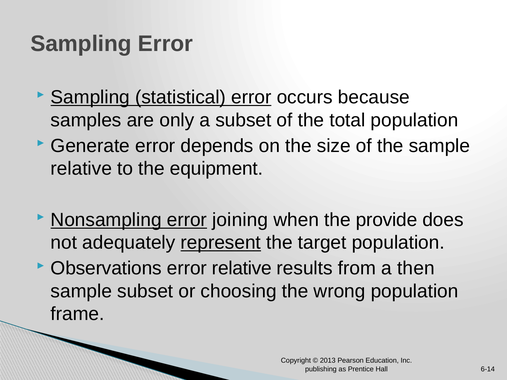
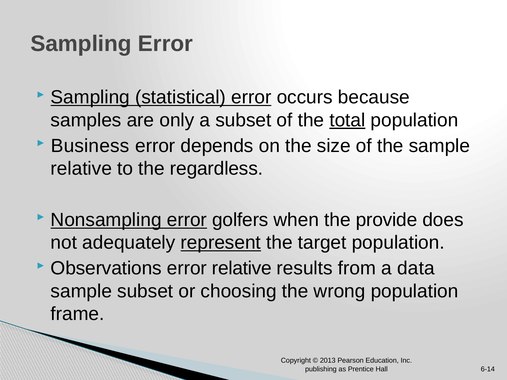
total underline: none -> present (347, 120)
Generate: Generate -> Business (90, 146)
equipment: equipment -> regardless (217, 169)
joining: joining -> golfers (240, 220)
then: then -> data (416, 269)
